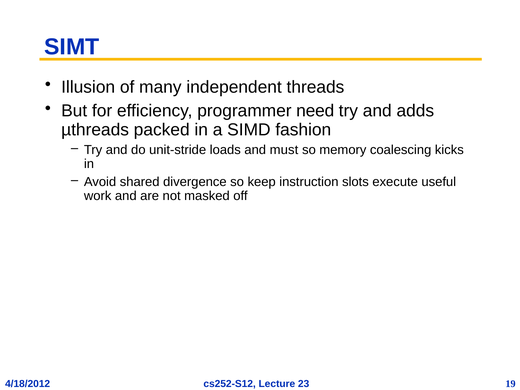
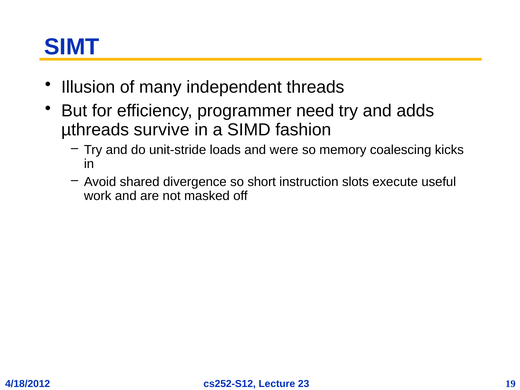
packed: packed -> survive (162, 130)
must: must -> were (284, 150)
keep: keep -> short (262, 182)
